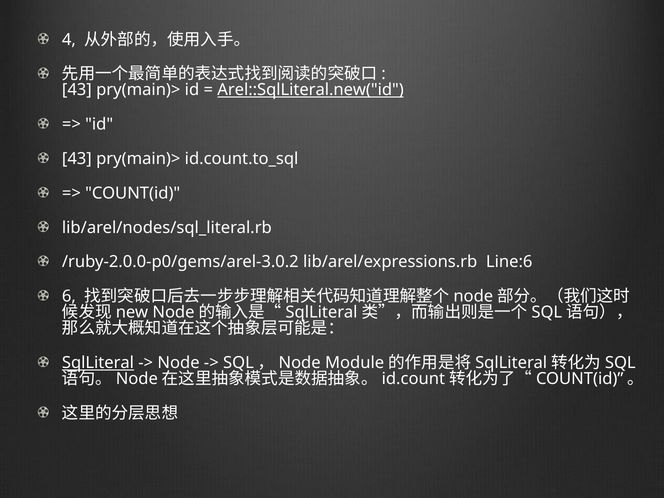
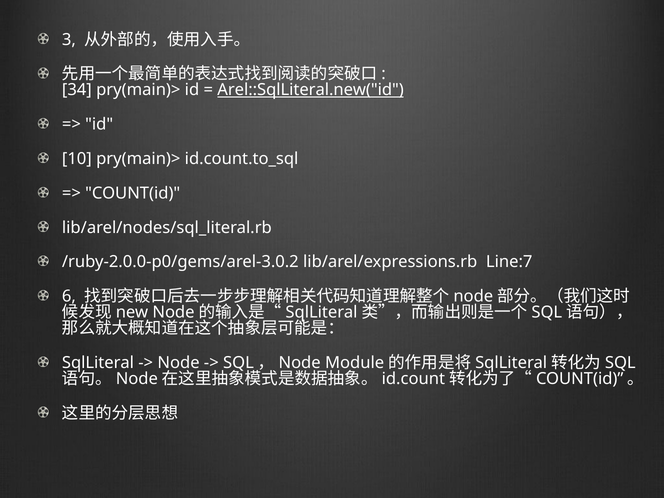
4: 4 -> 3 (69, 40)
43: 43 -> 34 (77, 90)
43: 43 -> 10 (77, 159)
Line:6: Line:6 -> Line:7 (509, 262)
SqlLiteral underline: present -> none (98, 363)
